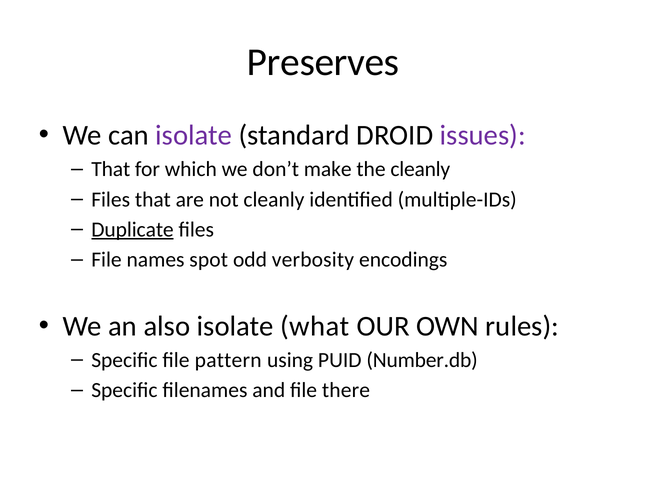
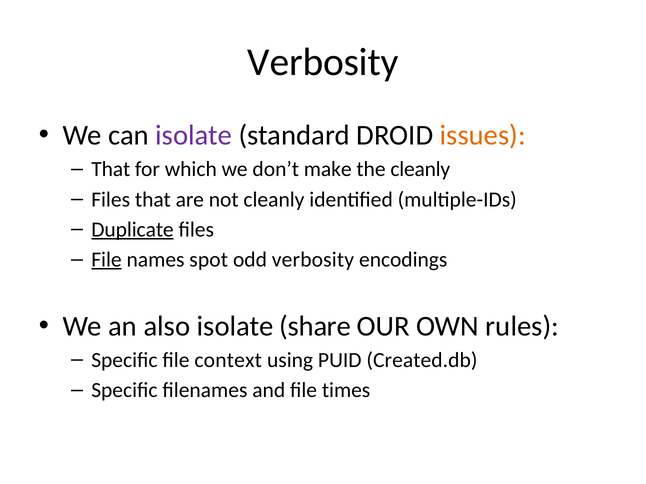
Preserves: Preserves -> Verbosity (323, 63)
issues colour: purple -> orange (483, 136)
File underline: none -> present (106, 260)
what: what -> share (315, 326)
pattern: pattern -> context (228, 360)
Number.db: Number.db -> Created.db (422, 360)
there: there -> times (346, 391)
